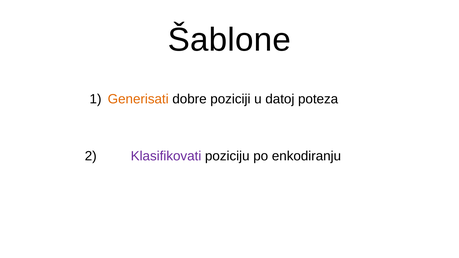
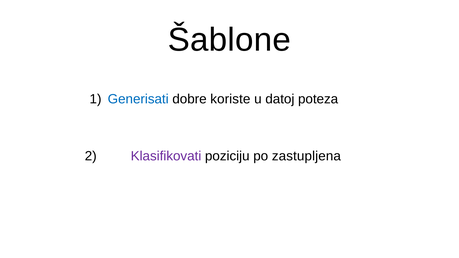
Generisati colour: orange -> blue (138, 99)
poziciji: poziciji -> koriste (230, 99)
enkodiranju: enkodiranju -> zastupljena (306, 156)
